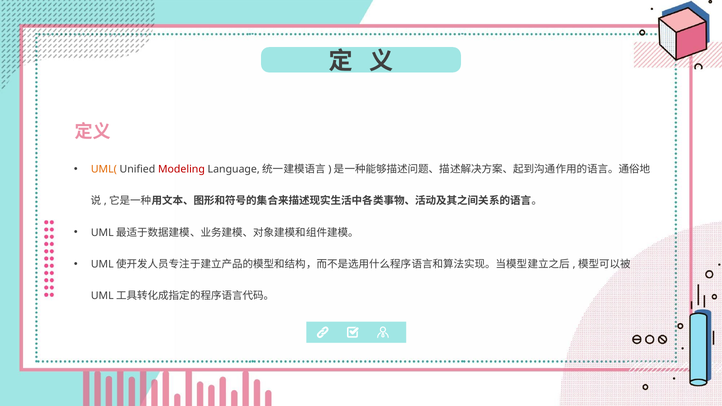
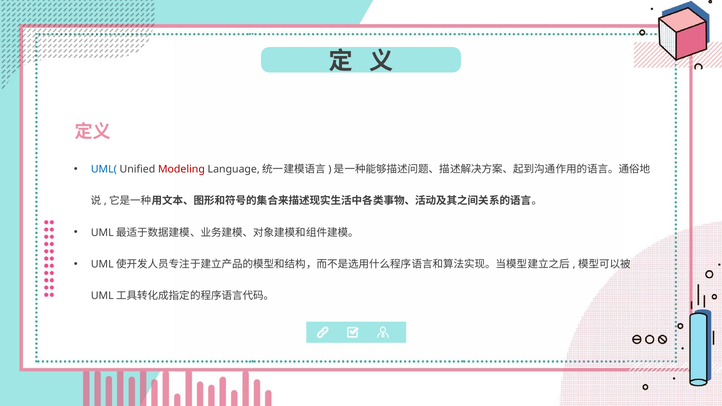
UML( colour: orange -> blue (104, 169)
